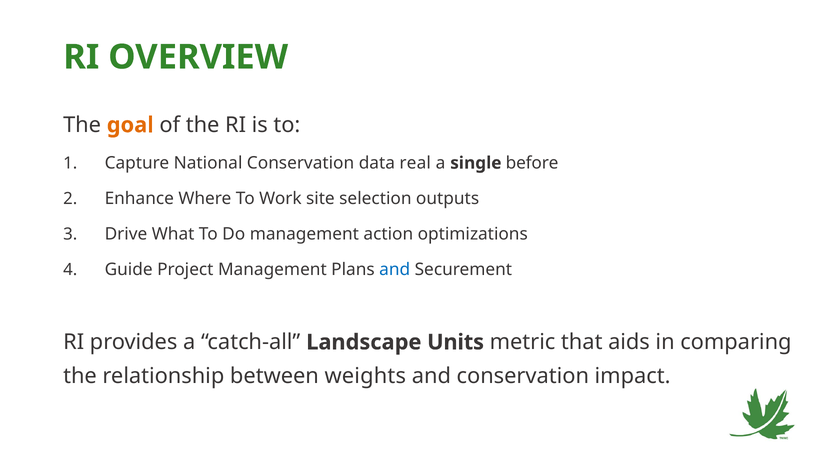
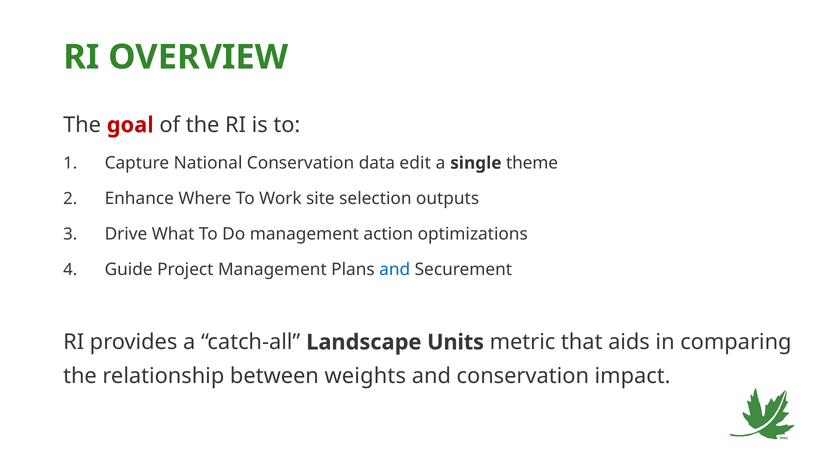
goal colour: orange -> red (130, 125)
real: real -> edit (415, 163)
before: before -> theme (532, 163)
